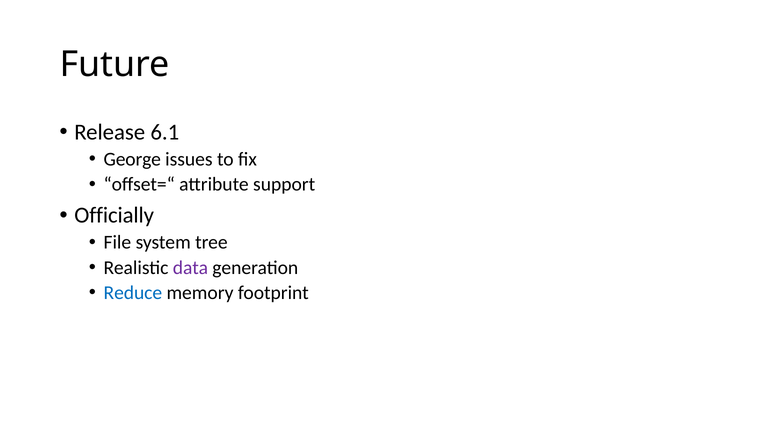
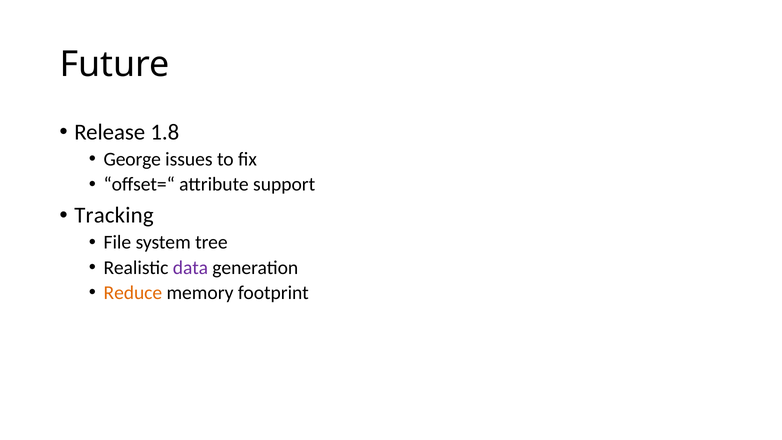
6.1: 6.1 -> 1.8 (165, 132)
Officially: Officially -> Tracking (114, 215)
Reduce colour: blue -> orange (133, 293)
